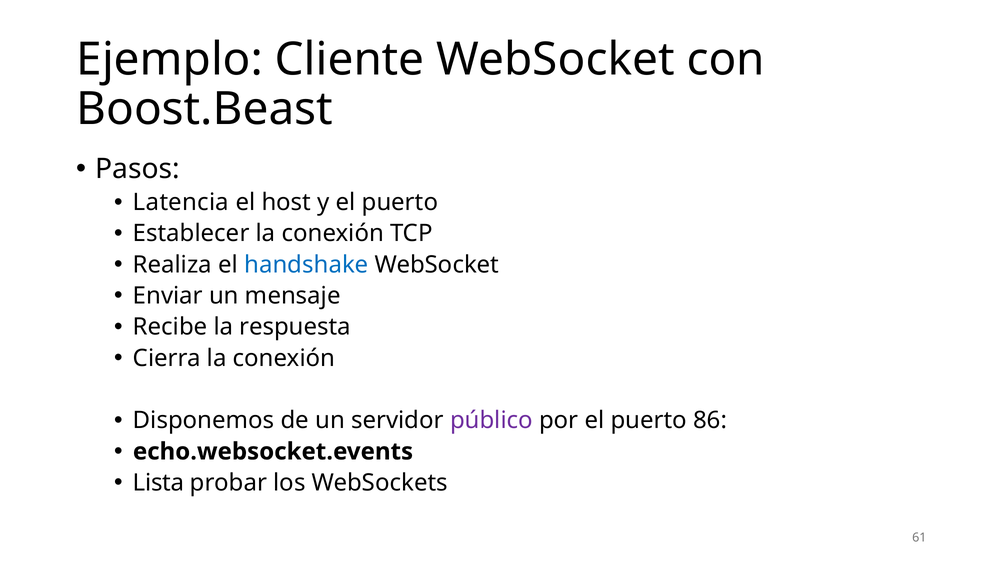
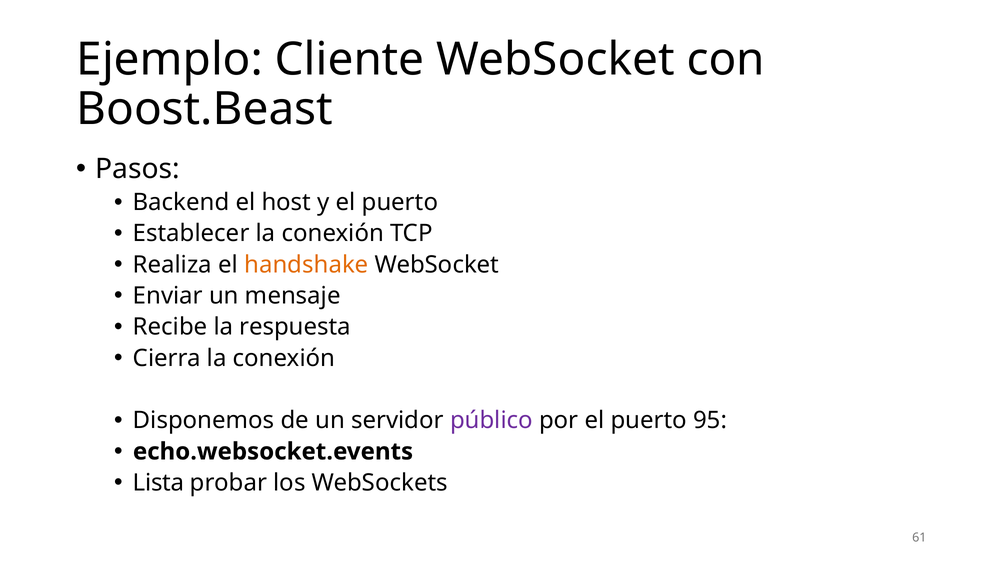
Latencia: Latencia -> Backend (181, 202)
handshake colour: blue -> orange (306, 265)
86: 86 -> 95 (710, 421)
